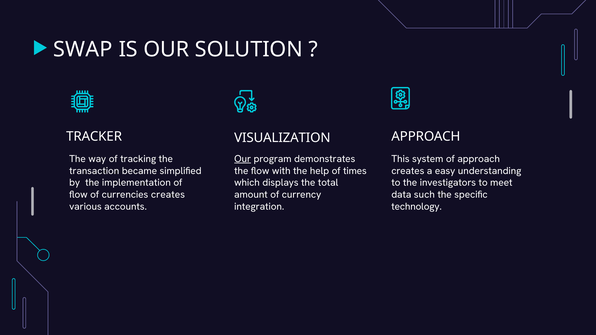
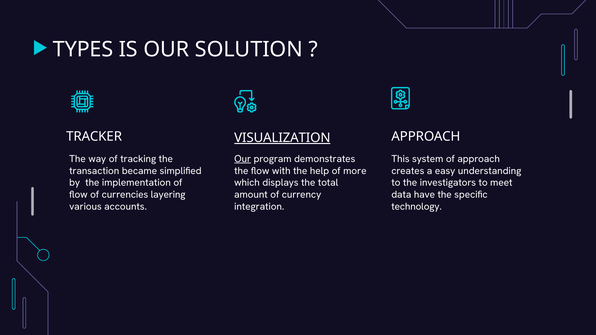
SWAP: SWAP -> TYPES (83, 49)
VISUALIZATION underline: none -> present (282, 138)
times: times -> more (355, 171)
currencies creates: creates -> layering (168, 195)
such: such -> have (424, 195)
